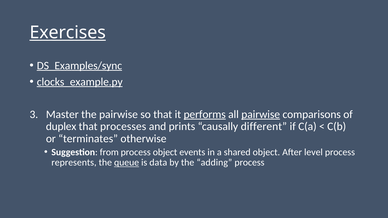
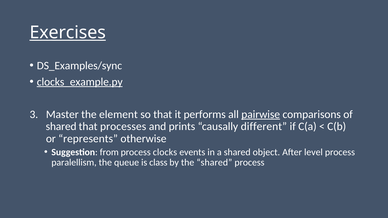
DS_Examples/sync underline: present -> none (79, 66)
the pairwise: pairwise -> element (118, 114)
performs underline: present -> none (205, 114)
duplex: duplex -> shared (61, 127)
terminates: terminates -> represents (88, 139)
process object: object -> clocks (165, 152)
represents: represents -> paralellism (74, 163)
queue underline: present -> none (127, 163)
data: data -> class (158, 163)
the adding: adding -> shared (214, 163)
